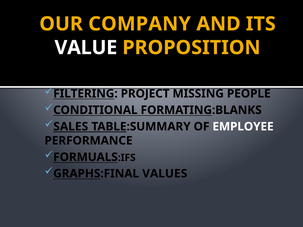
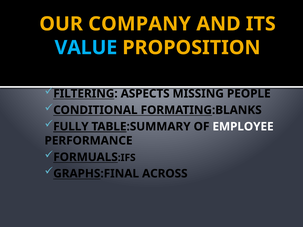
VALUE colour: white -> light blue (86, 48)
PROJECT: PROJECT -> ASPECTS (145, 94)
SALES: SALES -> FULLY (71, 127)
VALUES: VALUES -> ACROSS (165, 174)
